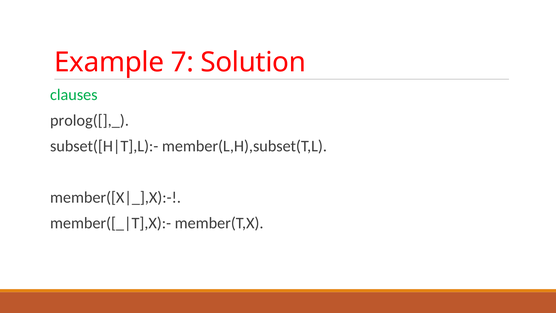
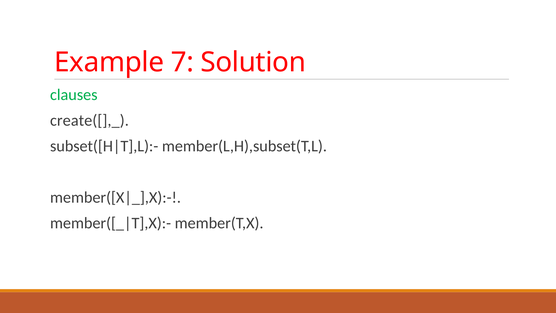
prolog([],_: prolog([],_ -> create([],_ (89, 120)
